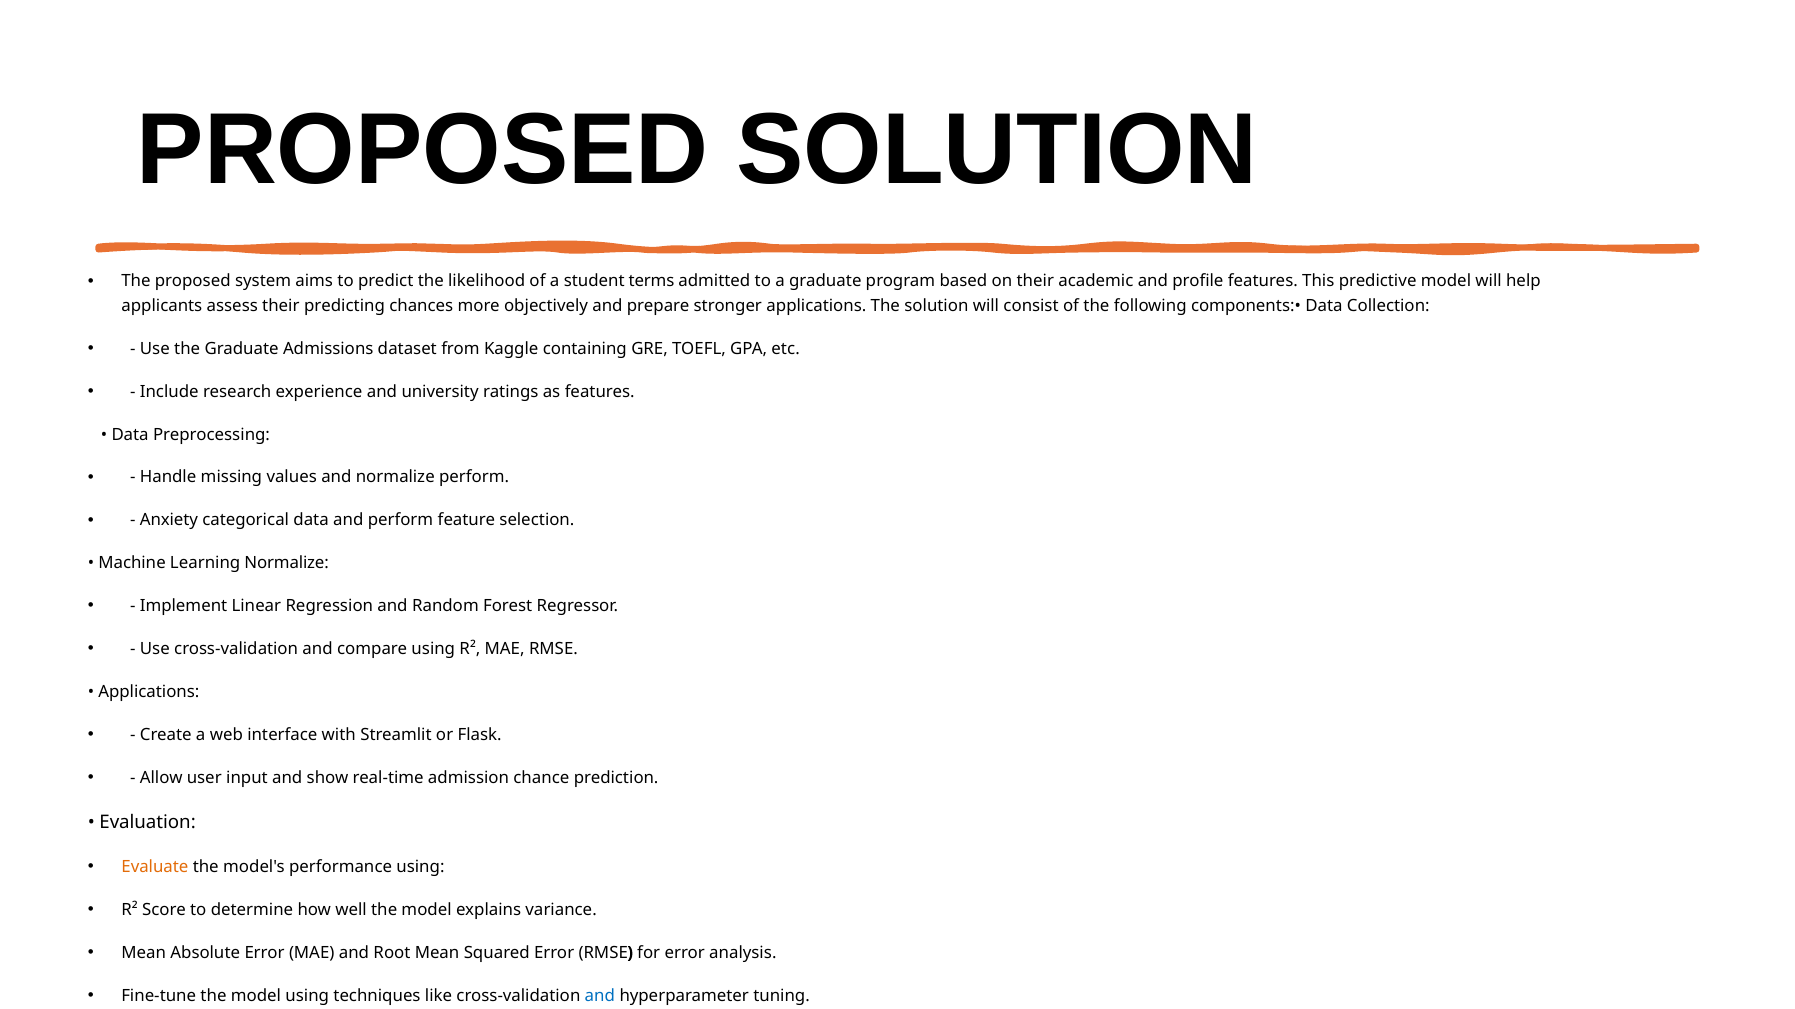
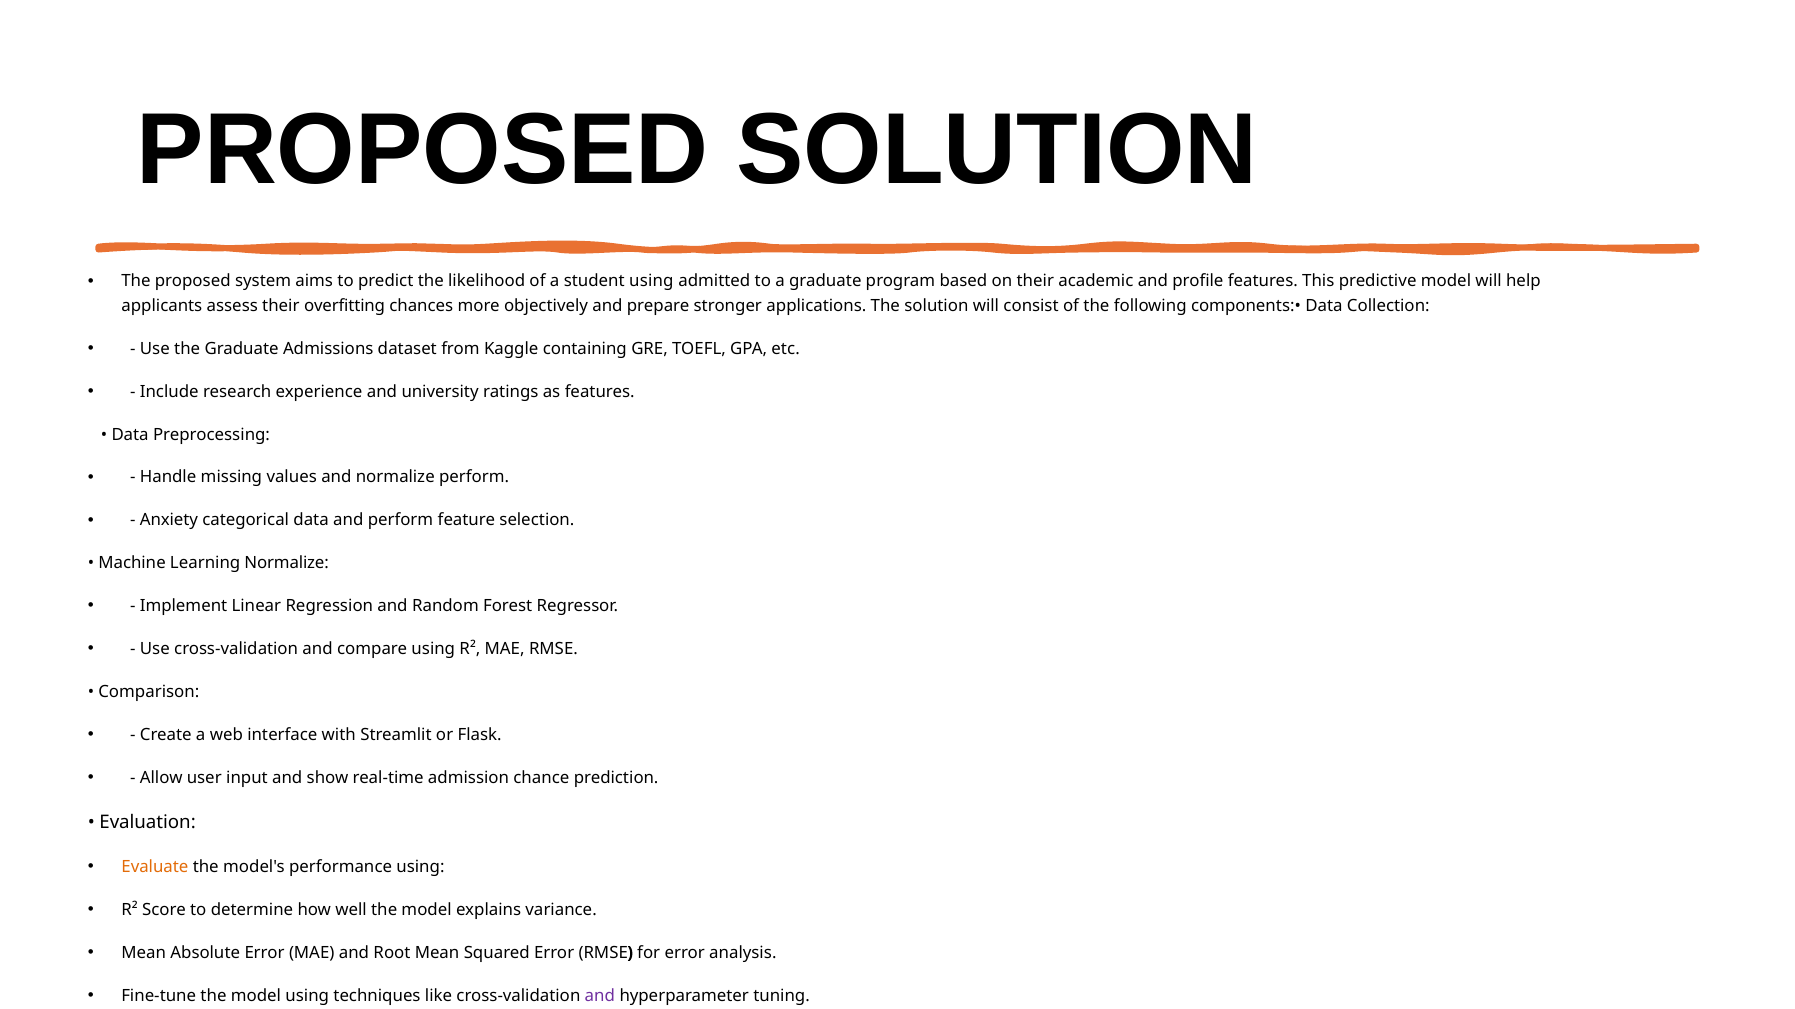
student terms: terms -> using (651, 282)
predicting: predicting -> overfitting (345, 306)
Applications: Applications -> Comparison (149, 693)
and colour: blue -> purple (600, 996)
